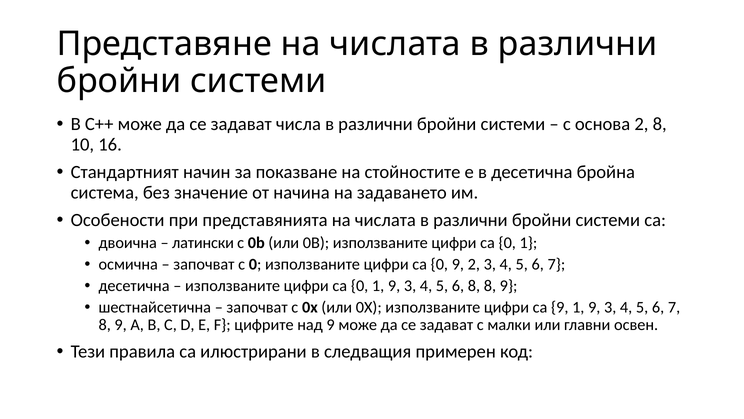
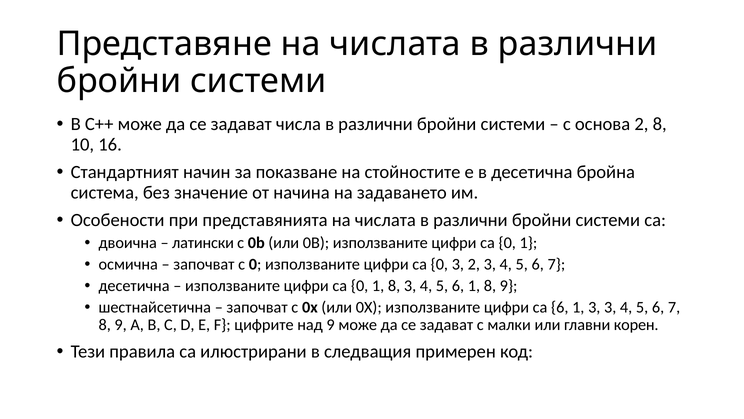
0 9: 9 -> 3 (458, 264)
0 1 9: 9 -> 8 (394, 286)
5 6 8: 8 -> 1 (474, 286)
са 9: 9 -> 6 (560, 307)
9: 9 -> 3 (594, 307)
освен: освен -> корен (636, 325)
